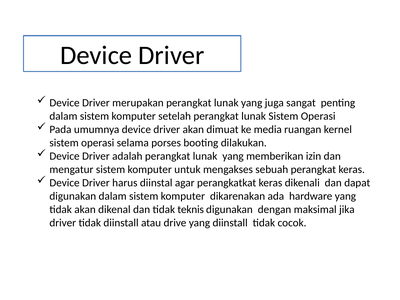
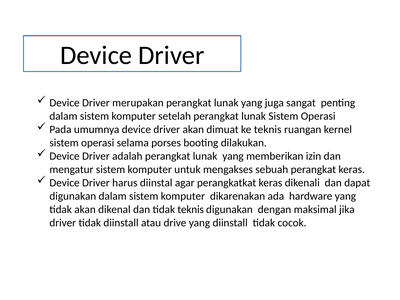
ke media: media -> teknis (268, 129)
